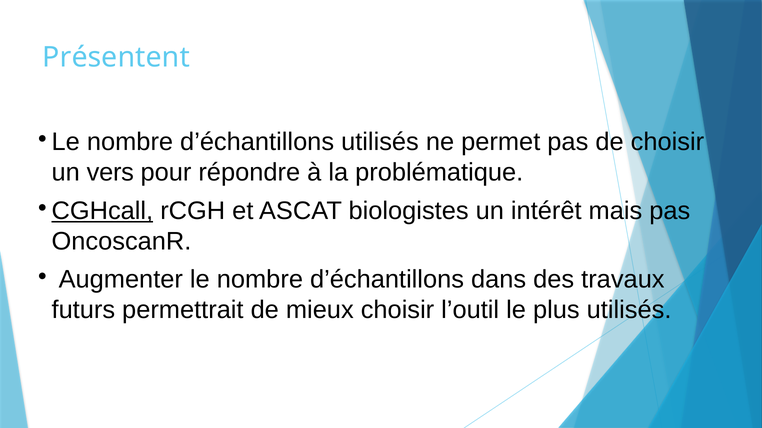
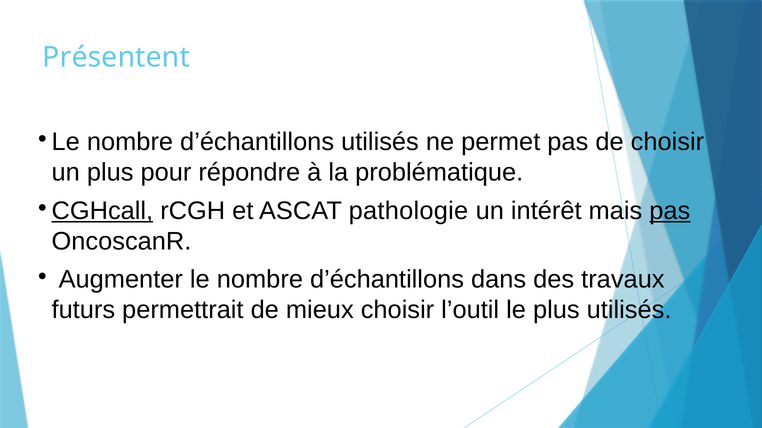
un vers: vers -> plus (110, 173)
biologistes: biologistes -> pathologie (408, 211)
pas underline: none -> present (670, 211)
